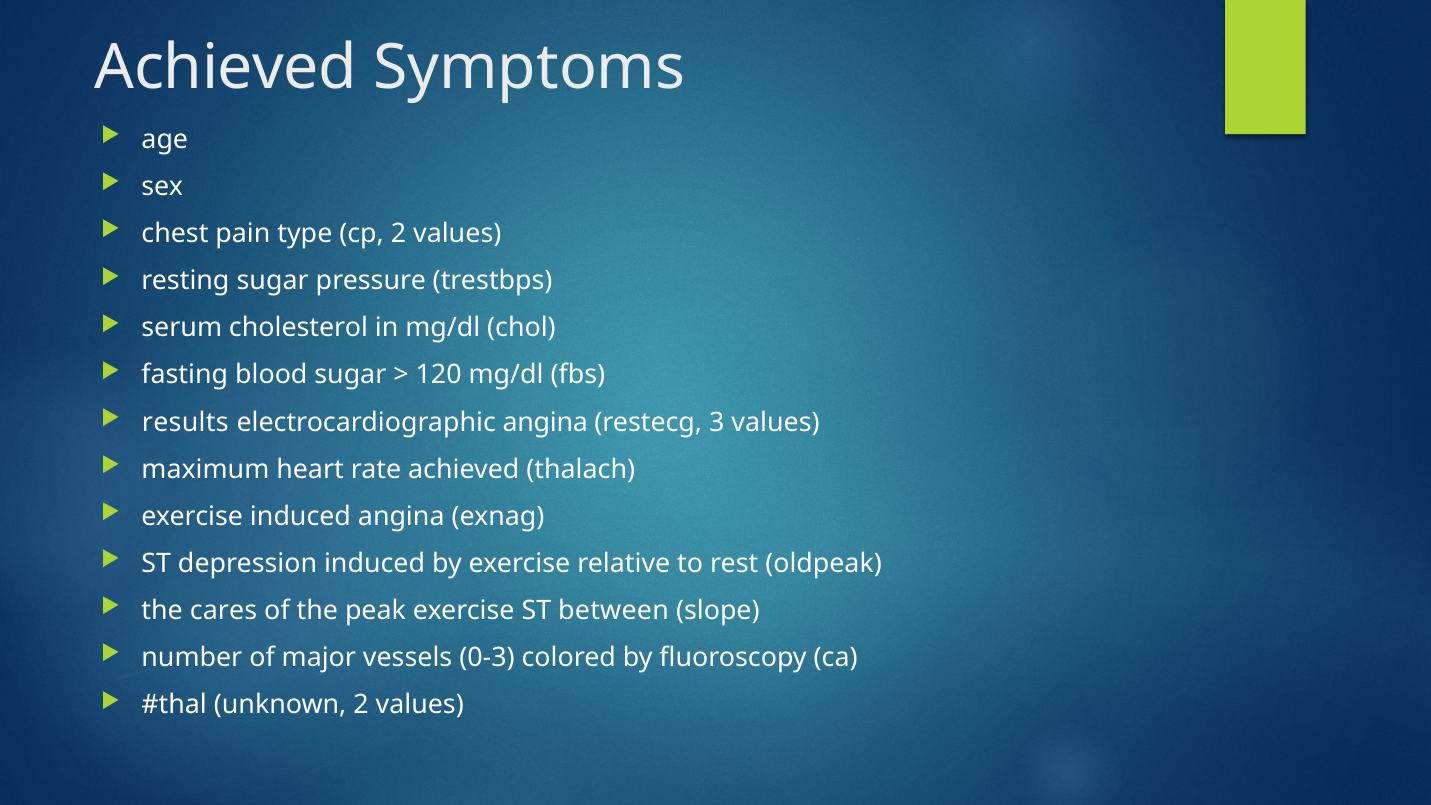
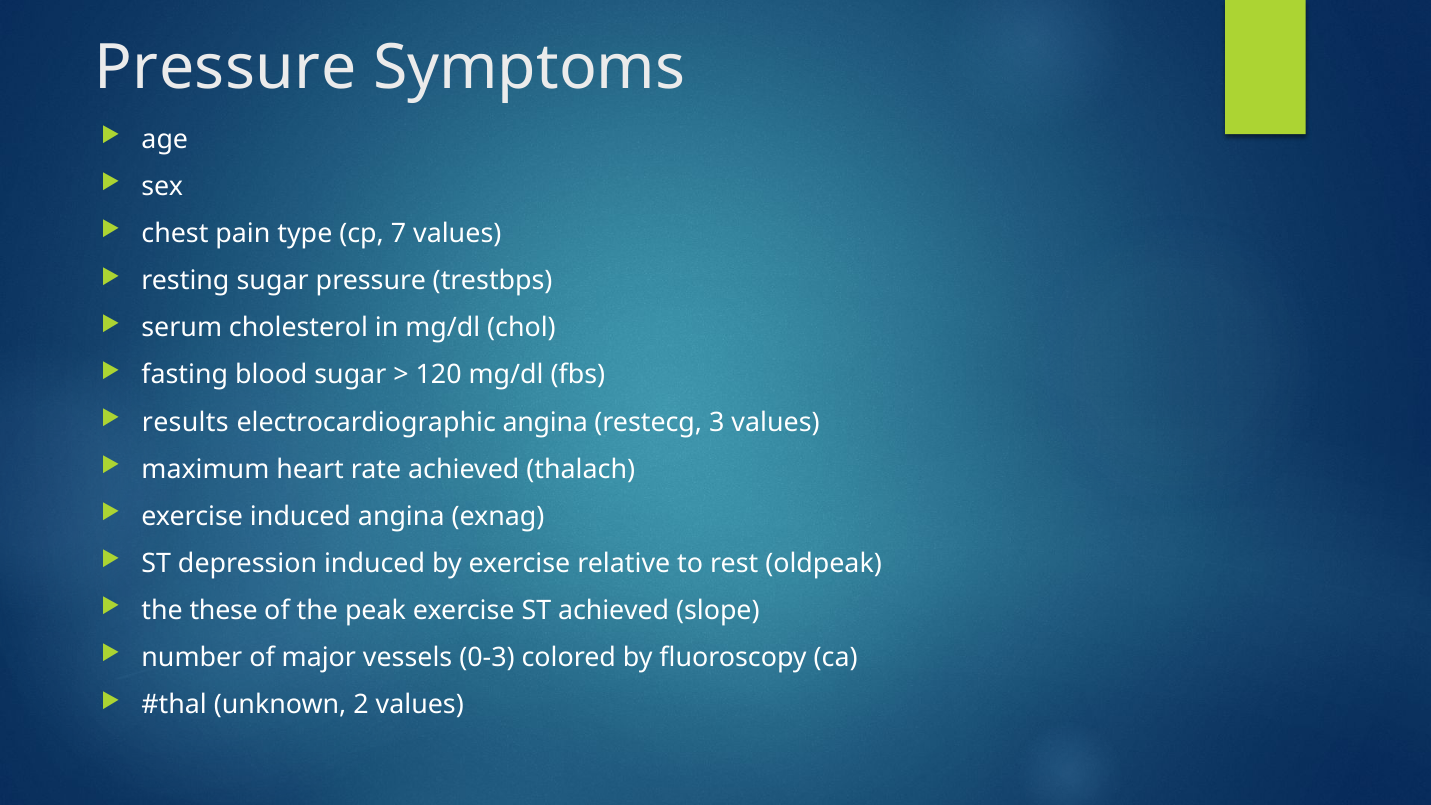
Achieved: Achieved -> Pressure (226, 68)
cp 2: 2 -> 7 (399, 234)
cares: cares -> these (224, 611)
ST between: between -> achieved (614, 611)
